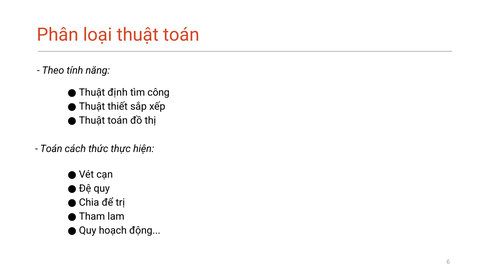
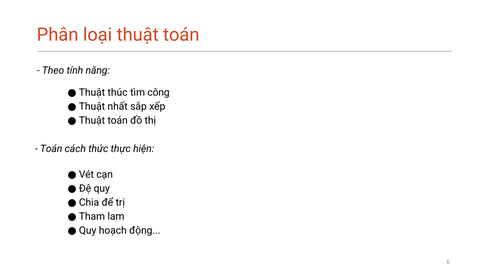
định: định -> thúc (118, 93)
thiết: thiết -> nhất (118, 107)
